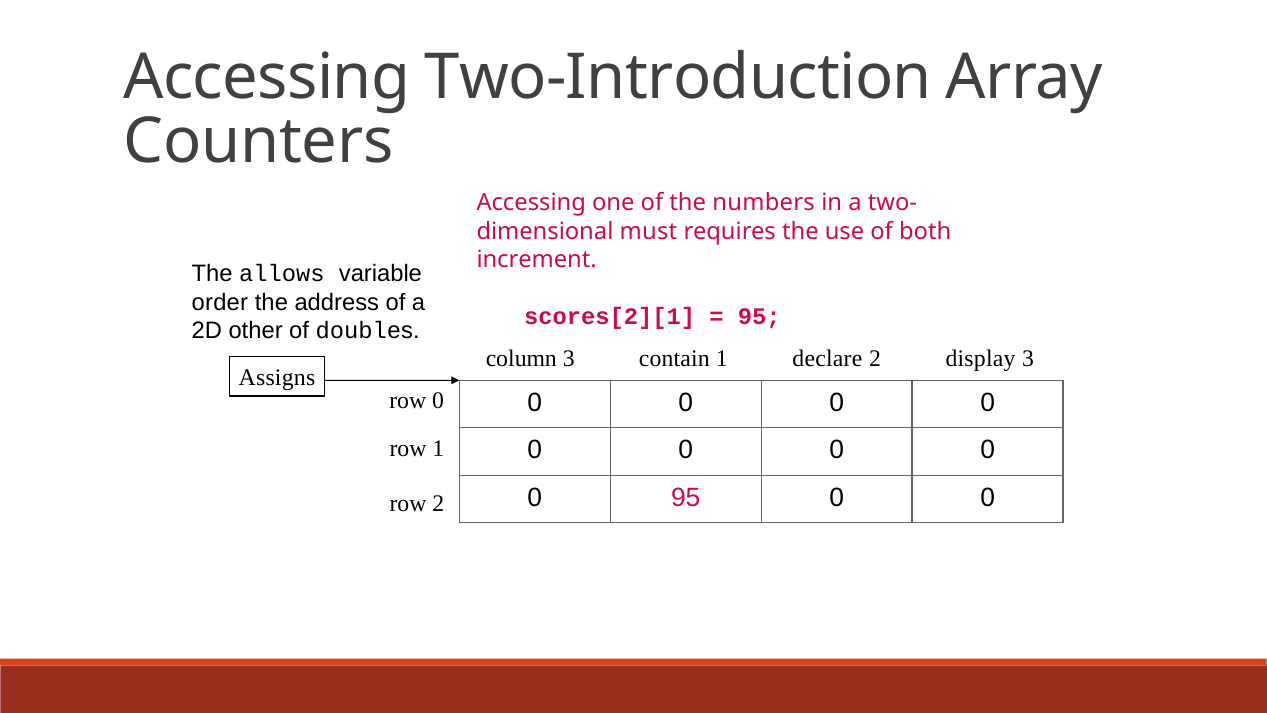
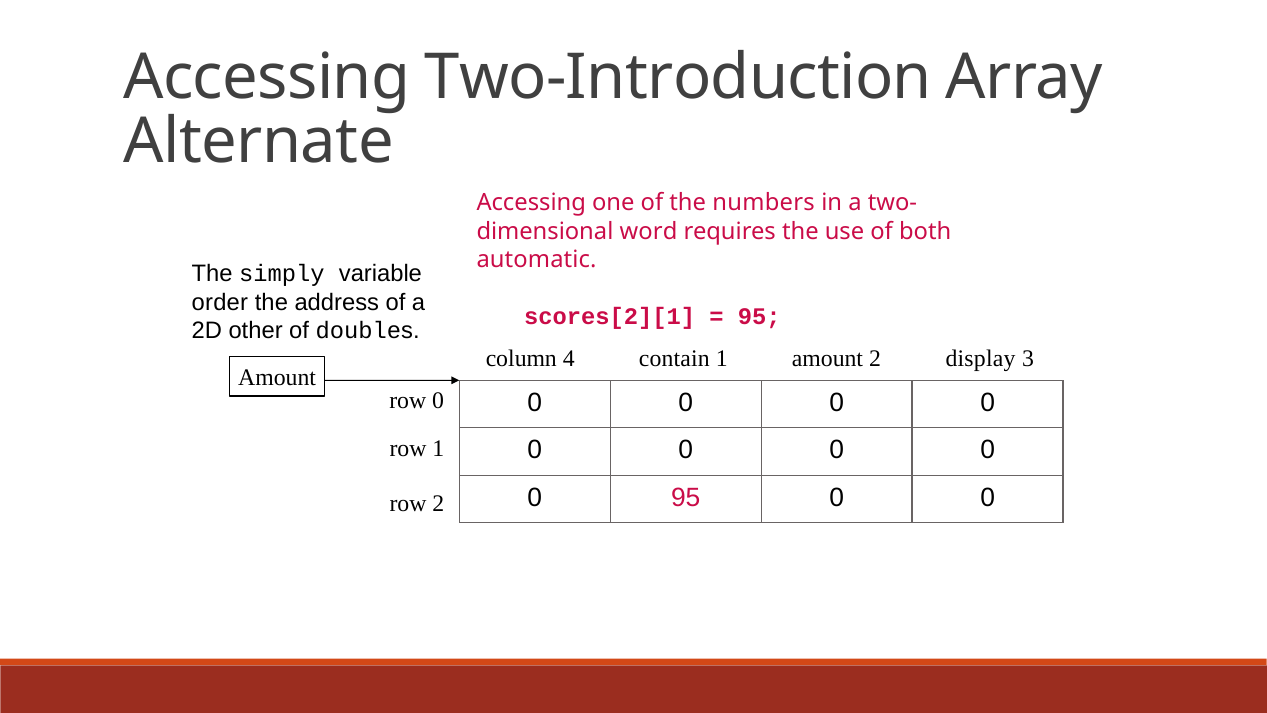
Counters: Counters -> Alternate (259, 142)
must: must -> word (648, 231)
increment: increment -> automatic (537, 260)
allows: allows -> simply (282, 274)
column 3: 3 -> 4 (569, 358)
1 declare: declare -> amount (828, 358)
Assigns: Assigns -> Amount (277, 378)
